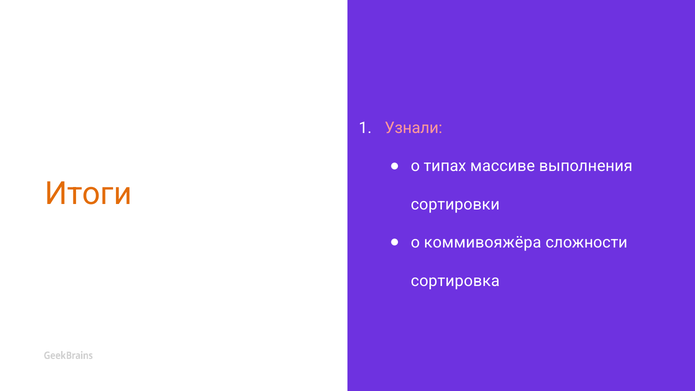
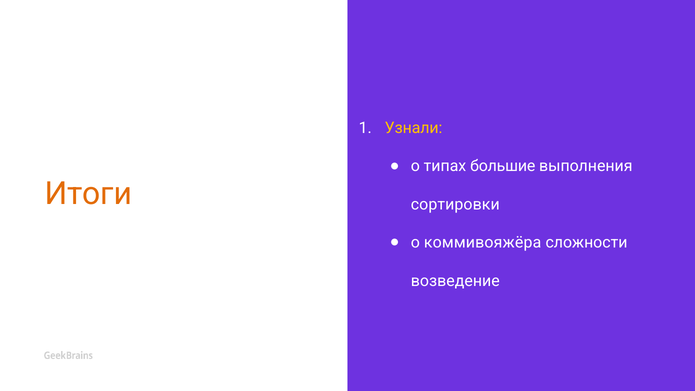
Узнали colour: pink -> yellow (414, 128)
массиве: массиве -> большие (503, 166)
сортировка: сортировка -> возведение (455, 281)
